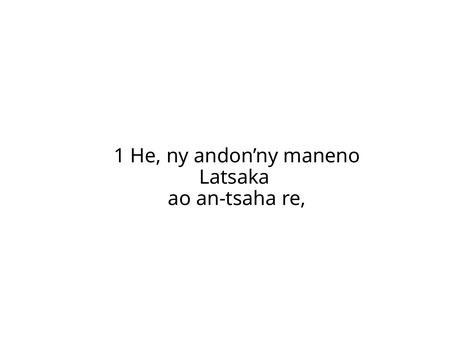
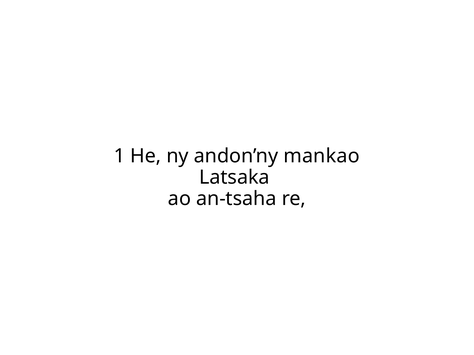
maneno: maneno -> mankao (322, 156)
